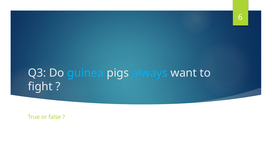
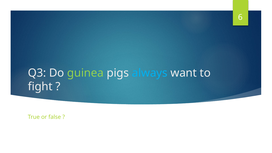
guinea colour: light blue -> light green (85, 73)
